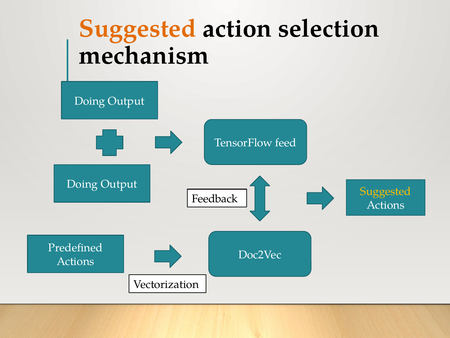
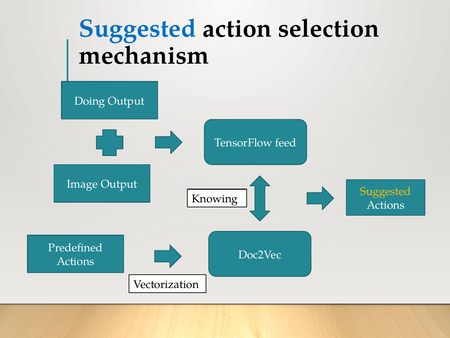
Suggested colour: orange -> blue (138, 28)
Doing: Doing -> Image (82, 184)
Feedback: Feedback -> Knowing (215, 199)
